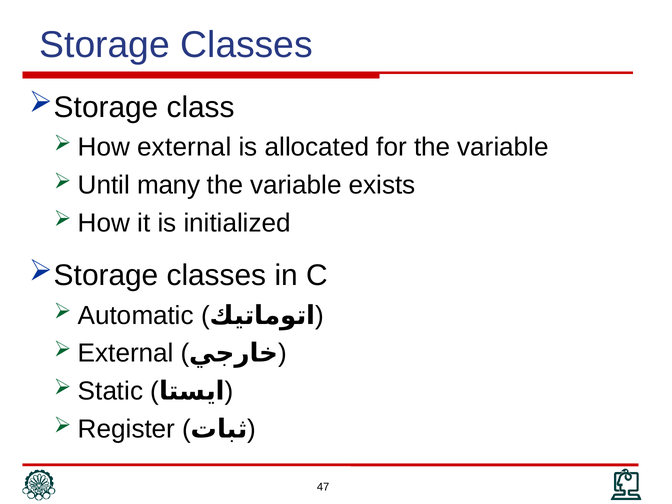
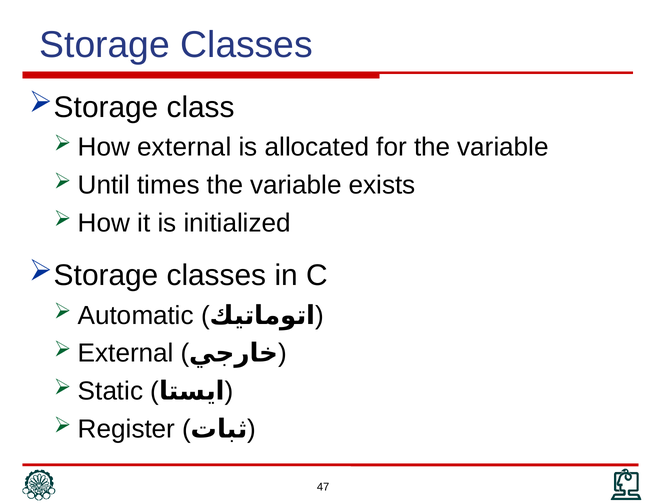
many: many -> times (168, 185)
